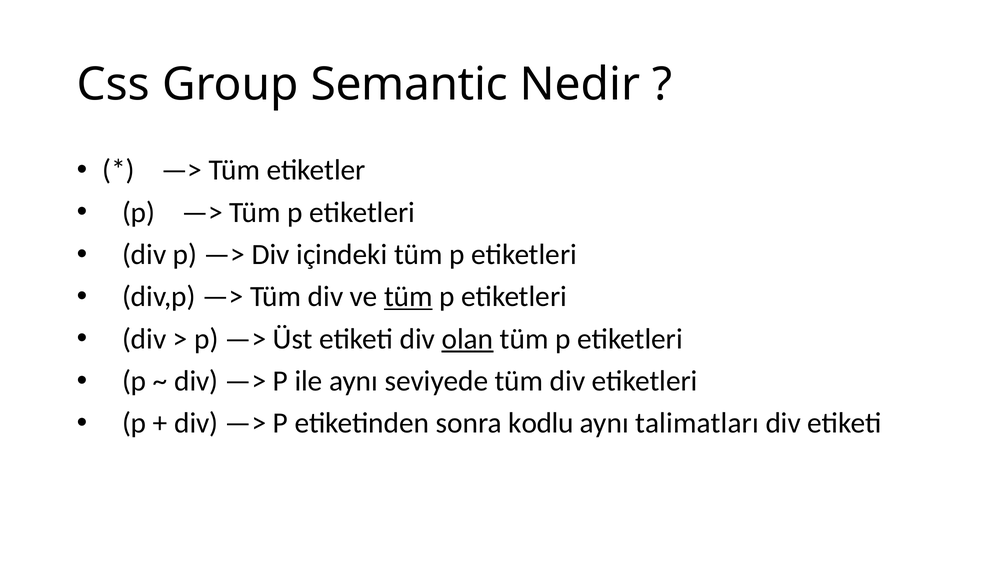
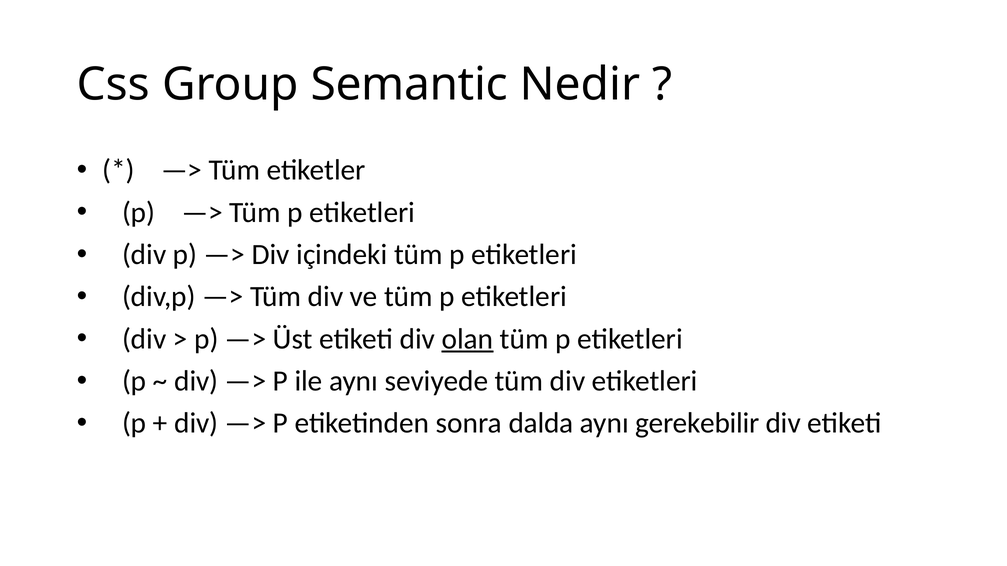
tüm underline: present -> none (408, 297)
kodlu: kodlu -> dalda (541, 424)
talimatları: talimatları -> gerekebilir (697, 424)
